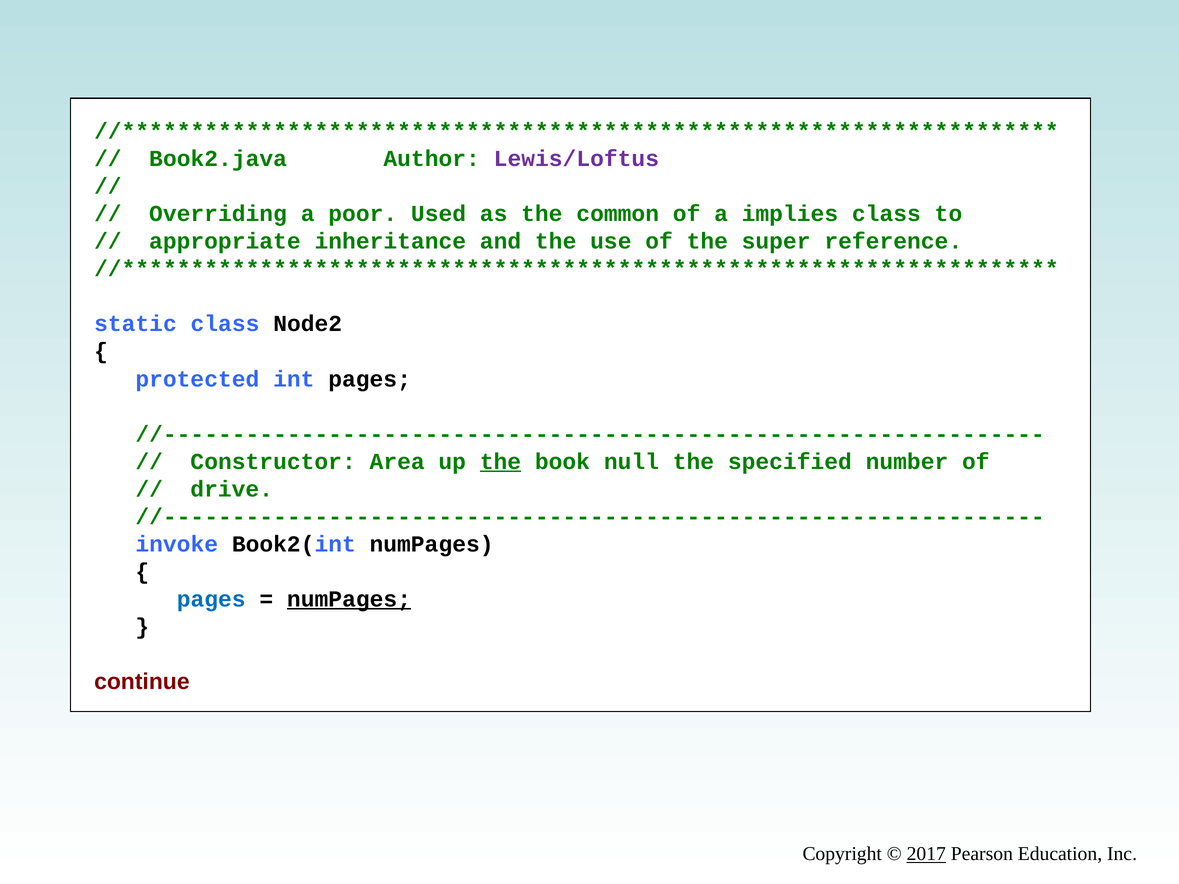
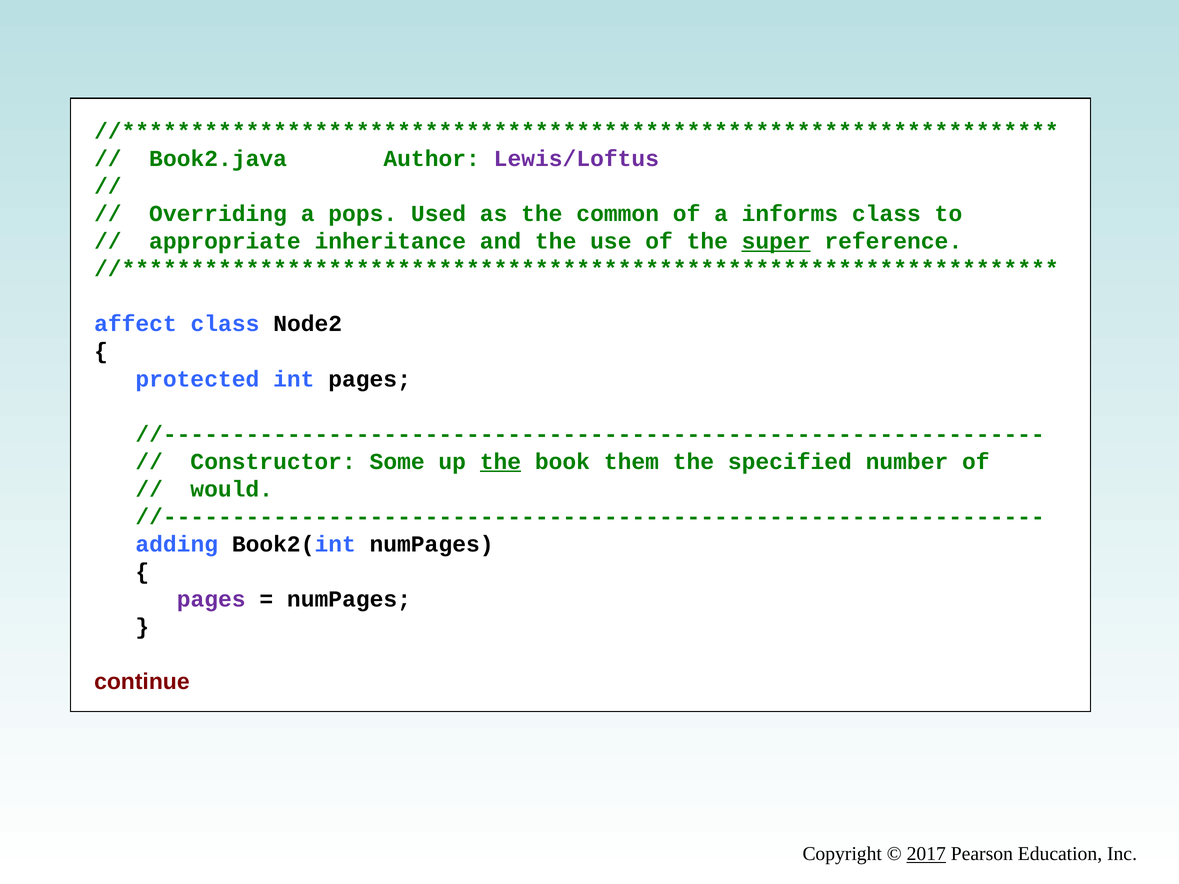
poor: poor -> pops (363, 214)
implies: implies -> informs (790, 214)
super underline: none -> present (776, 241)
static: static -> affect (135, 324)
Area: Area -> Some (397, 462)
null: null -> them (631, 462)
drive: drive -> would (232, 489)
invoke: invoke -> adding (177, 544)
pages colour: blue -> purple (211, 599)
numPages underline: present -> none (349, 599)
